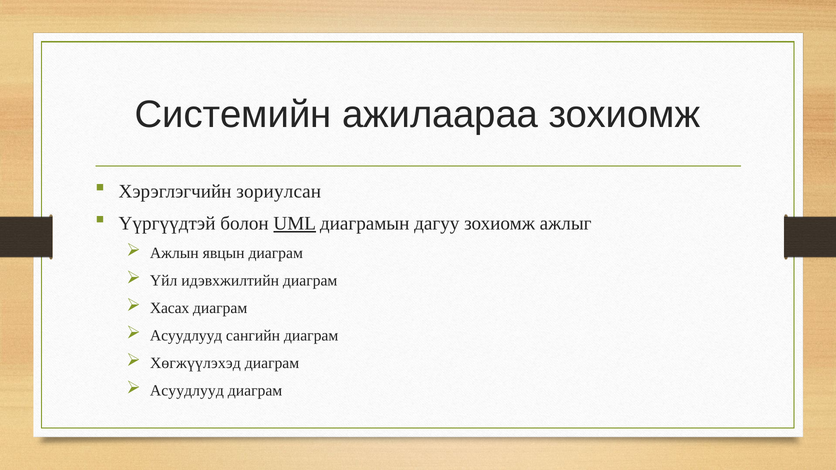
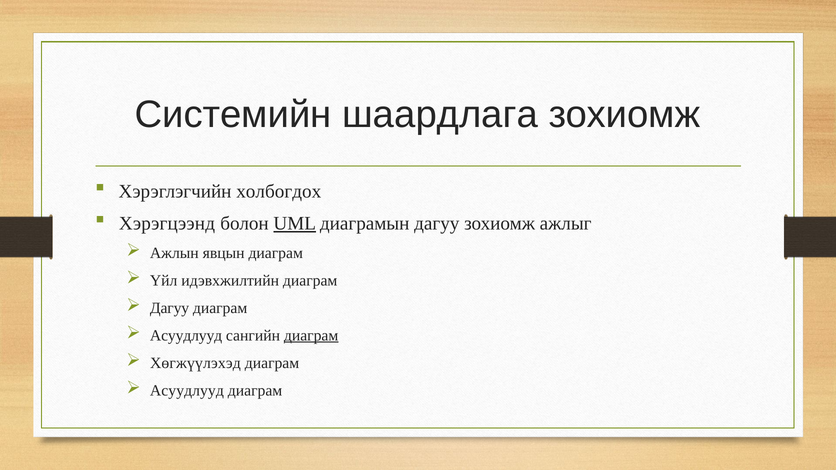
ажилаараа: ажилаараа -> шаардлага (440, 115)
зориулсан: зориулсан -> холбогдох (279, 191)
Үүргүүдтэй: Үүргүүдтэй -> Хэрэгцээнд (167, 224)
Хасах: Хасах -> Дагуу (170, 308)
диаграм underline: none -> present (311, 336)
